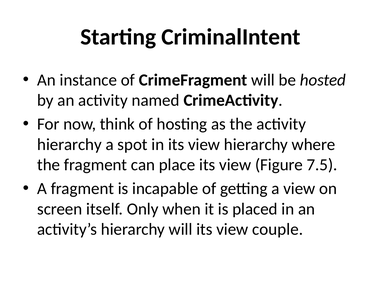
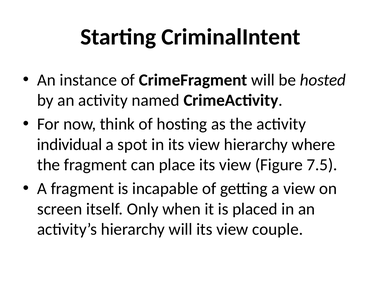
hierarchy: hierarchy -> individual (70, 144)
